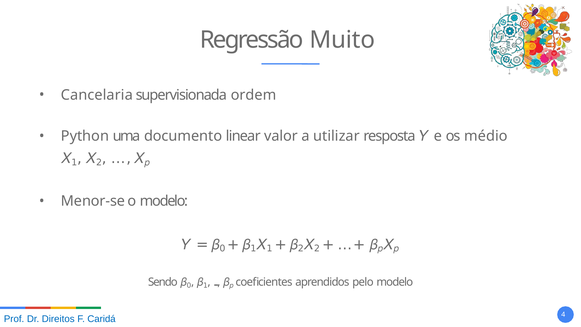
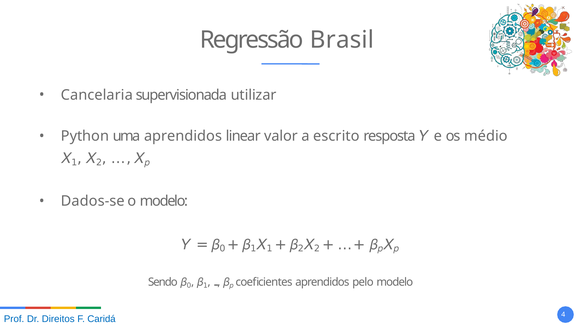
Muito: Muito -> Brasil (342, 40)
ordem: ordem -> utilizar (254, 95)
uma documento: documento -> aprendidos (183, 136)
utilizar: utilizar -> escrito (336, 136)
Menor-se: Menor-se -> Dados-se (93, 201)
